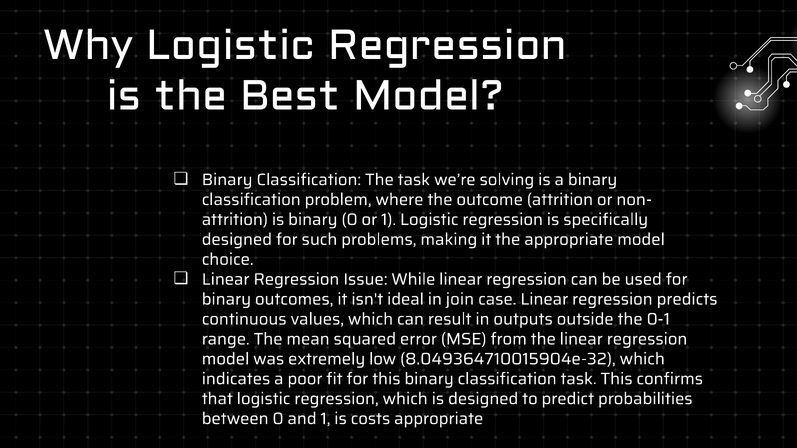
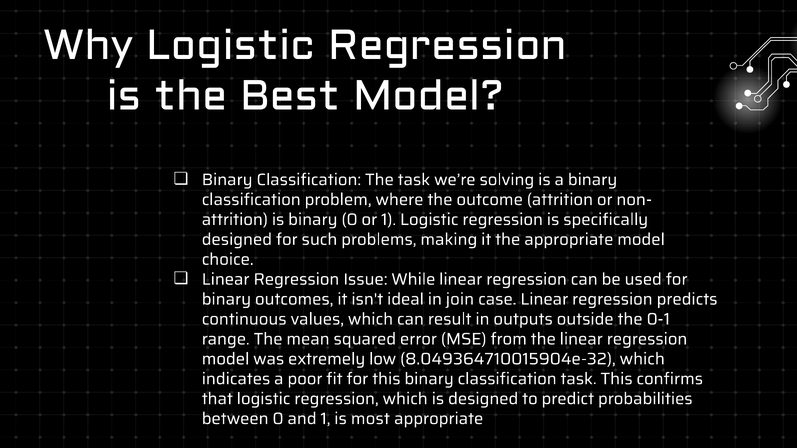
costs: costs -> most (370, 419)
